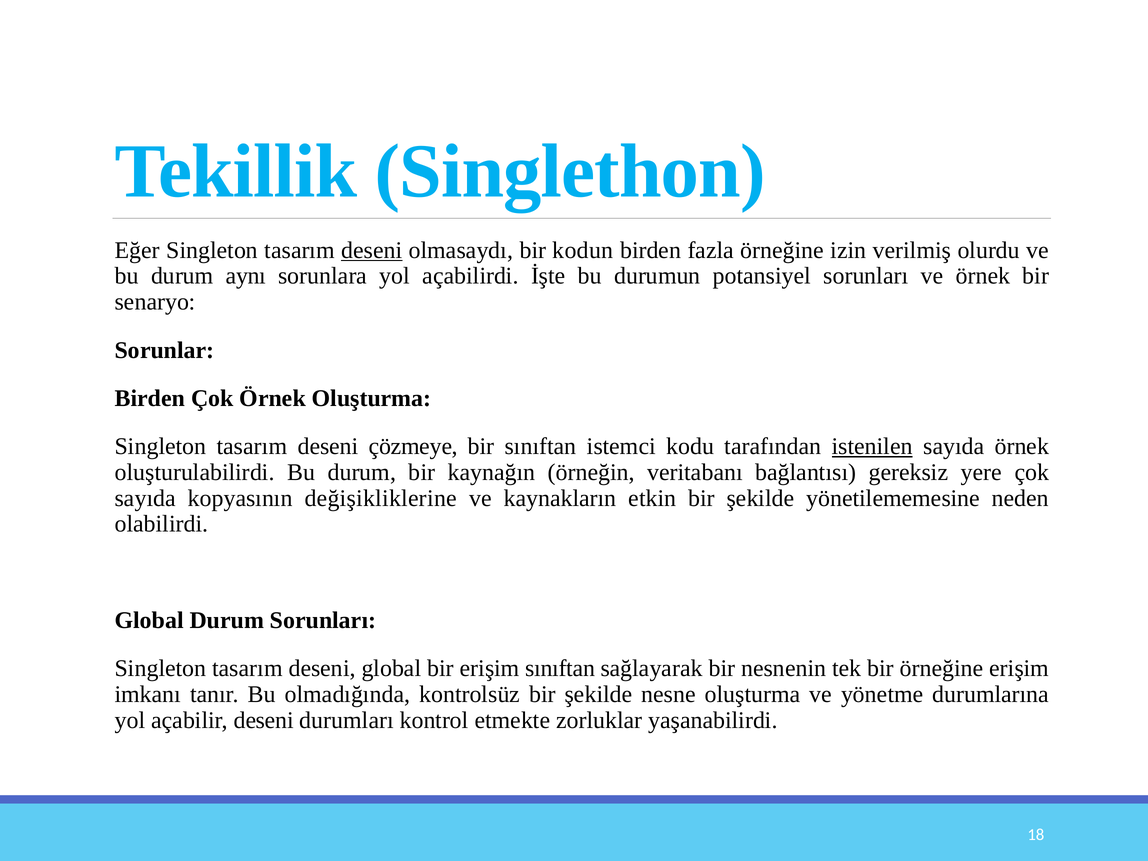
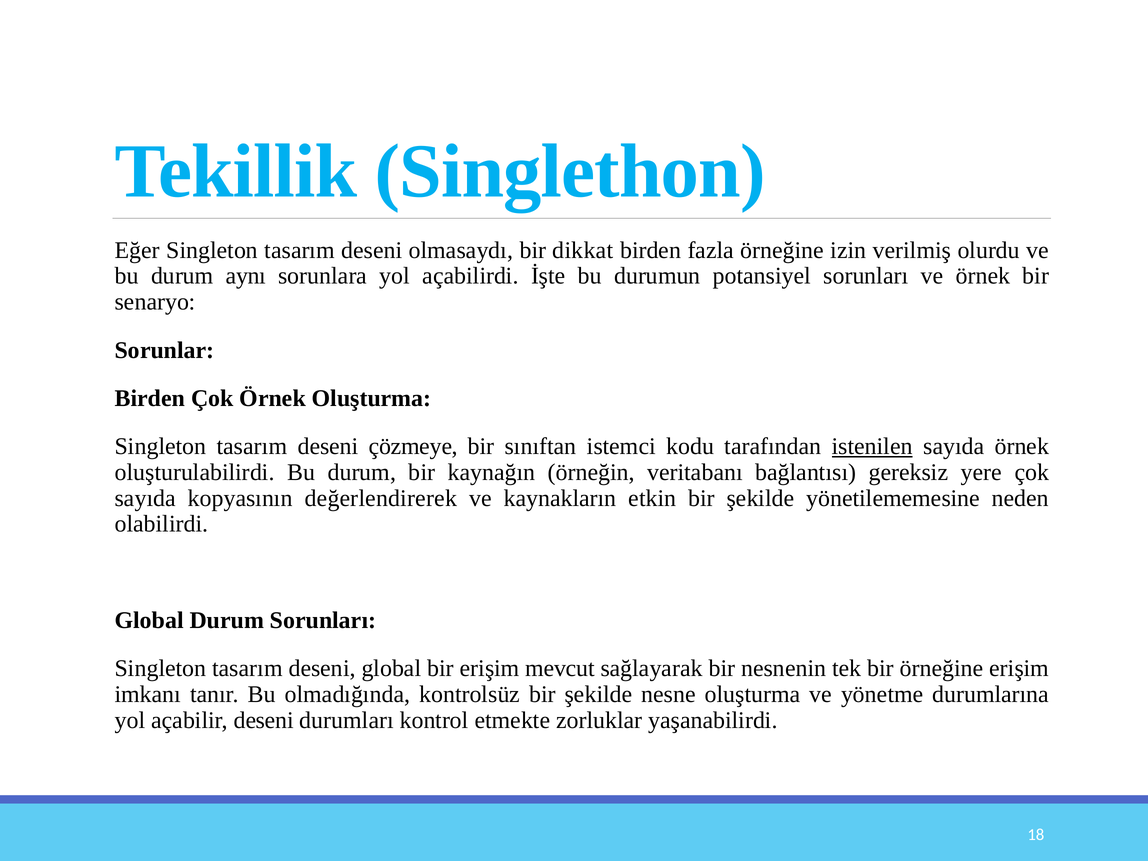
deseni underline: present -> none (372, 250)
kodun: kodun -> dikkat (583, 250)
değişikliklerine: değişikliklerine -> değerlendirerek (381, 498)
erişim sınıftan: sınıftan -> mevcut (560, 669)
